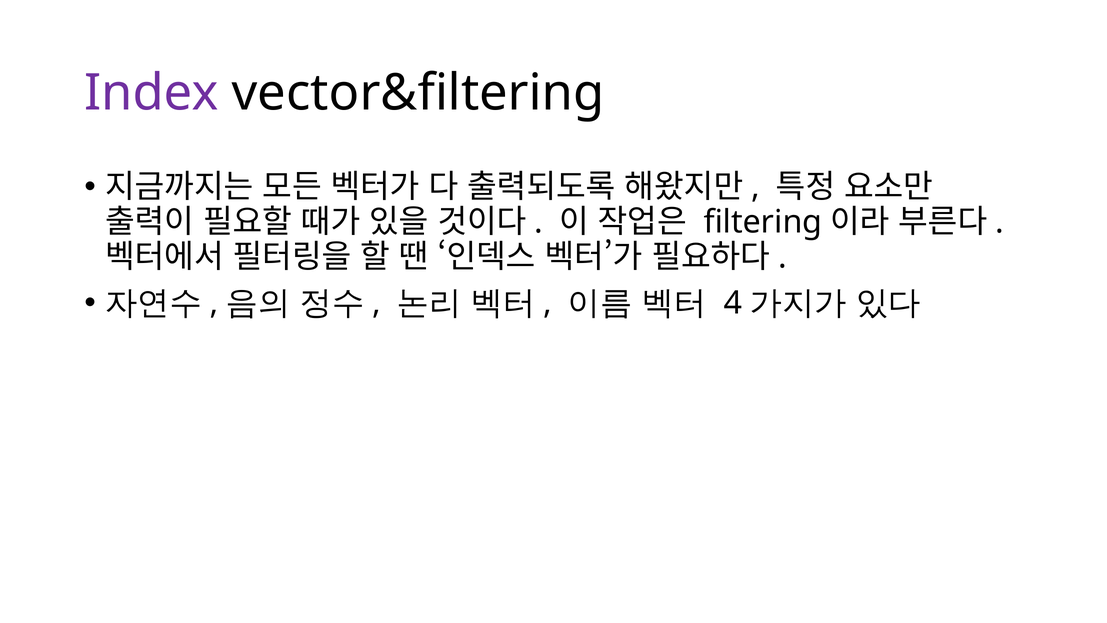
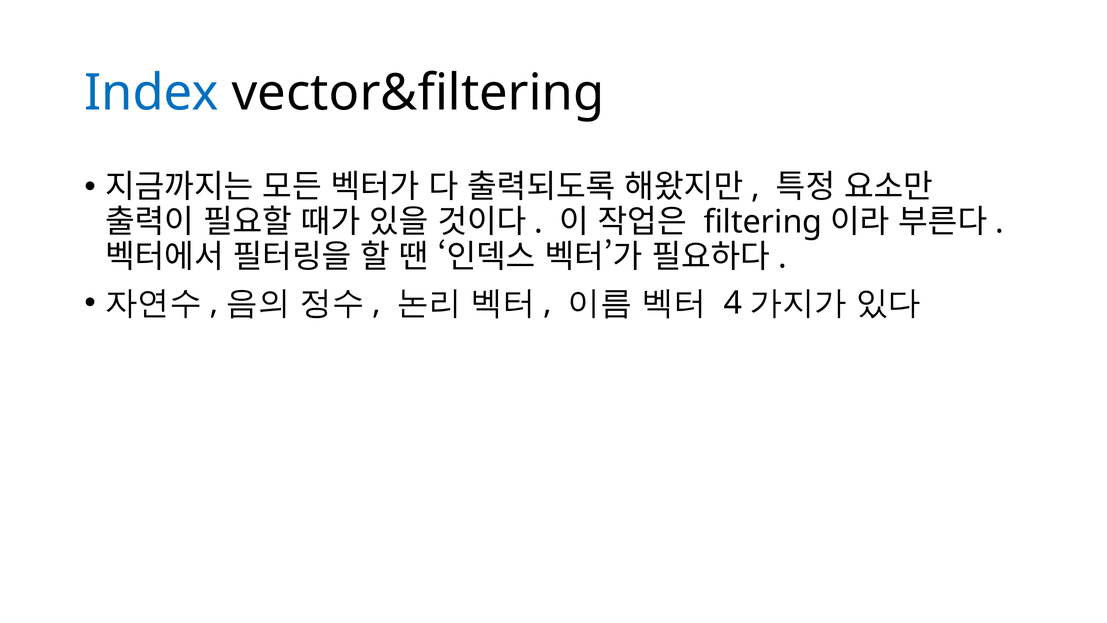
Index colour: purple -> blue (152, 93)
